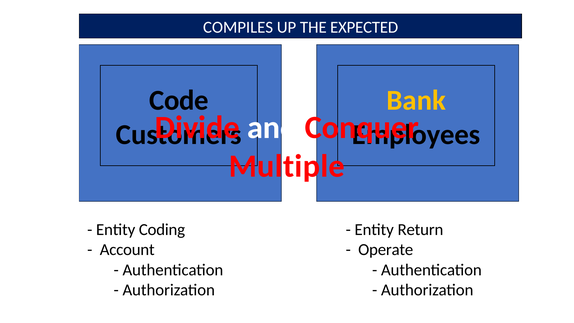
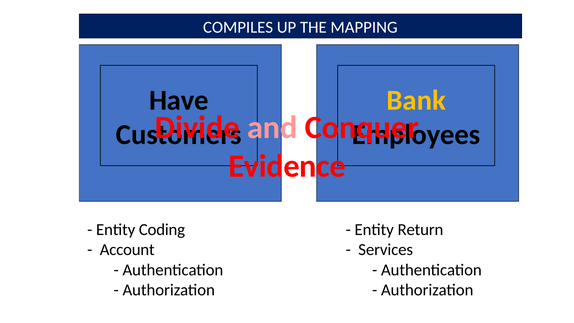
EXPECTED: EXPECTED -> MAPPING (364, 27)
Code: Code -> Have (179, 100)
and colour: white -> pink (272, 127)
Multiple: Multiple -> Evidence (287, 166)
Operate: Operate -> Services (386, 250)
